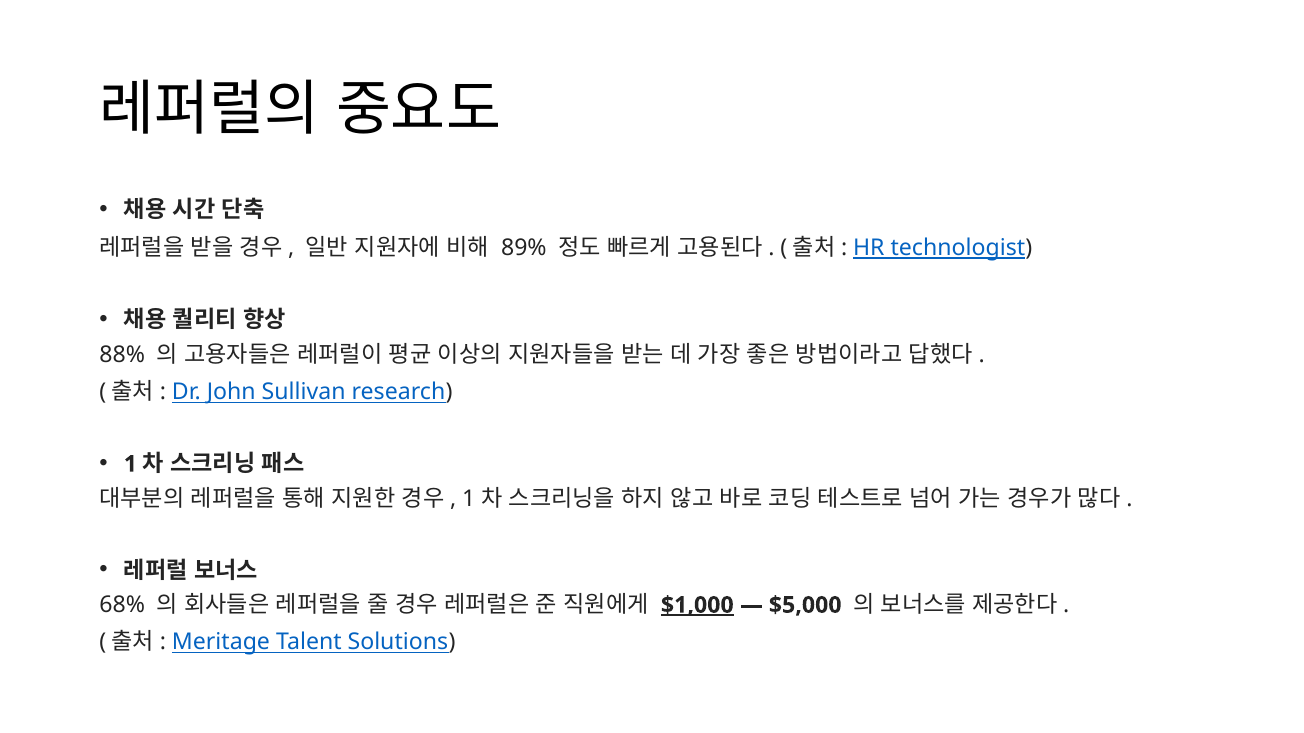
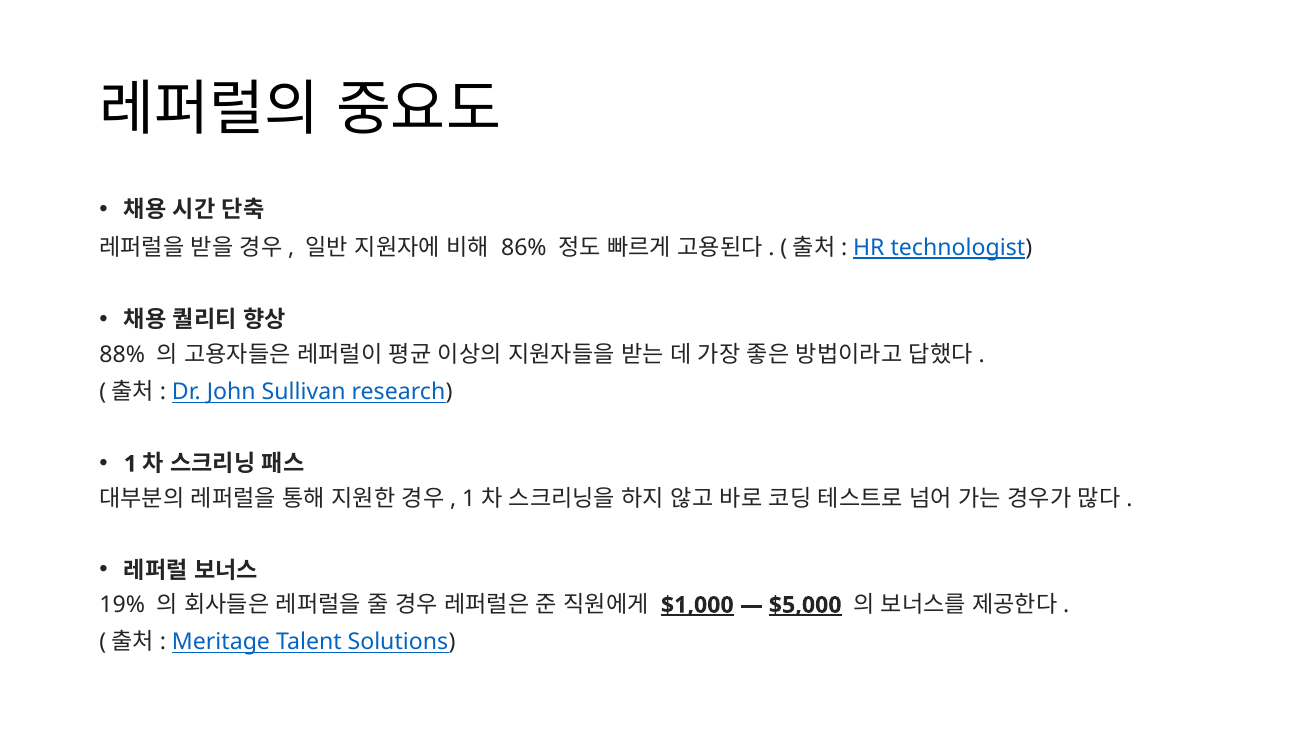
89%: 89% -> 86% (524, 248)
68%: 68% -> 19% (122, 606)
$5,000 underline: none -> present (805, 606)
